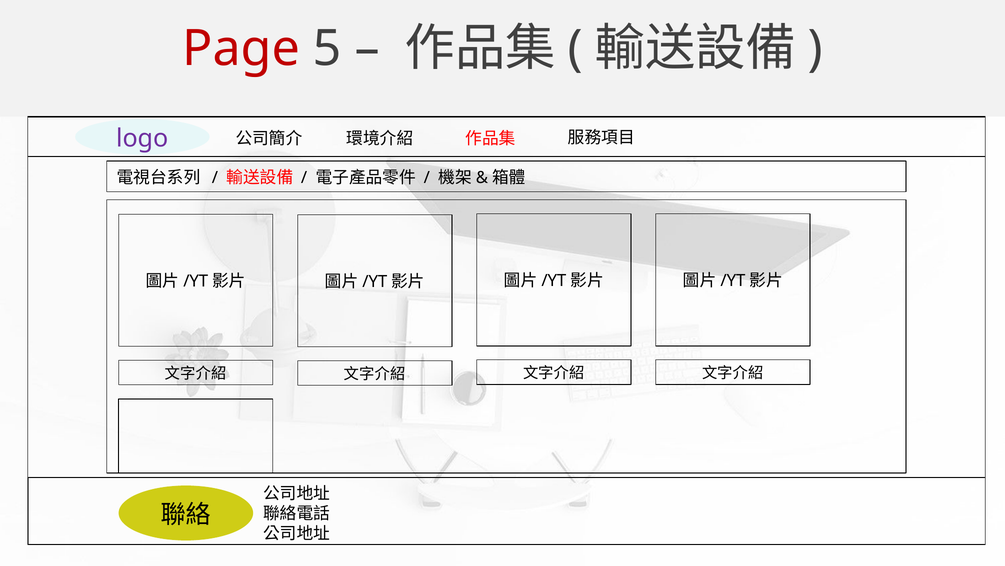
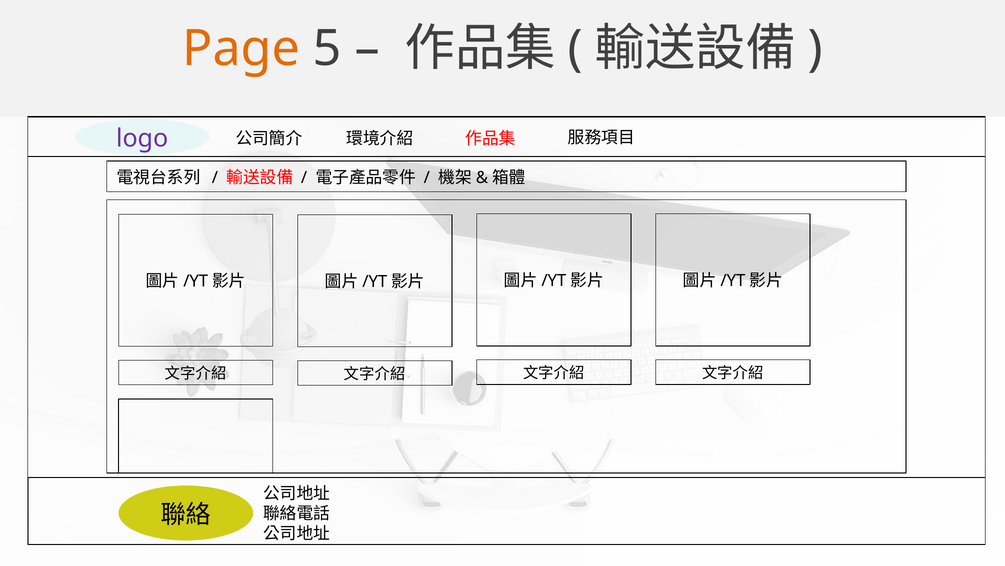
Page colour: red -> orange (241, 49)
